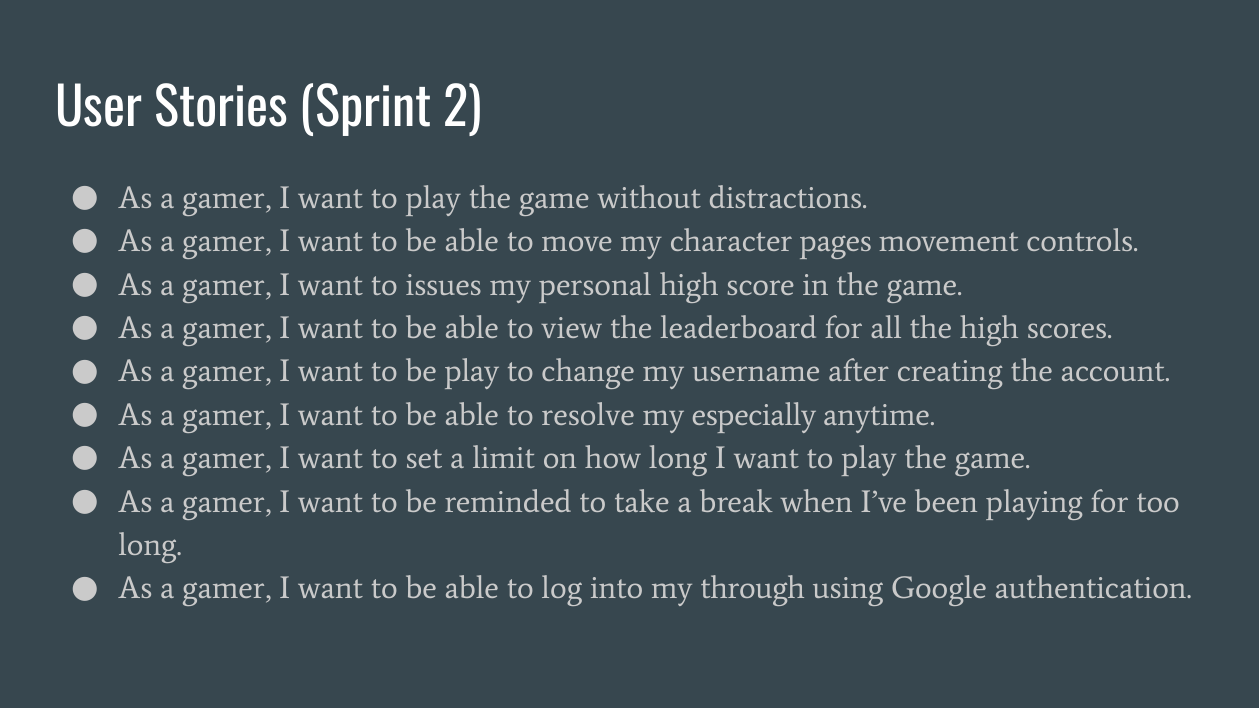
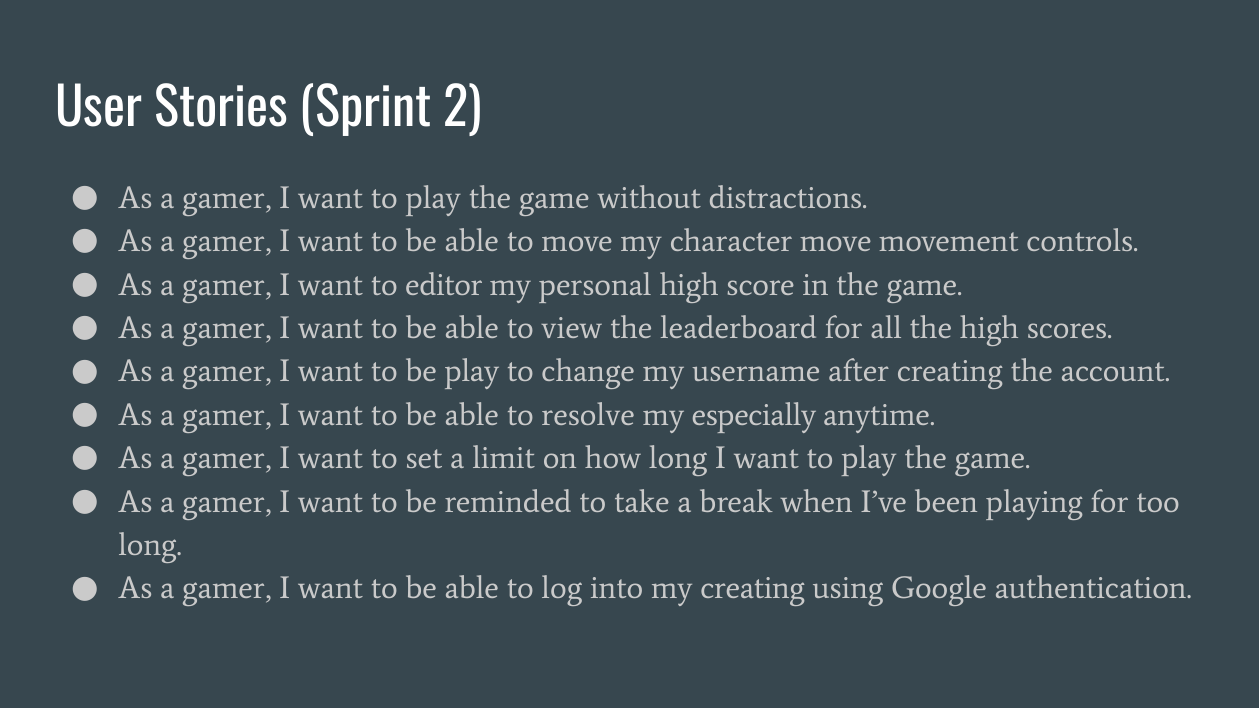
character pages: pages -> move (836, 241)
issues: issues -> editor (444, 285)
my through: through -> creating (753, 589)
